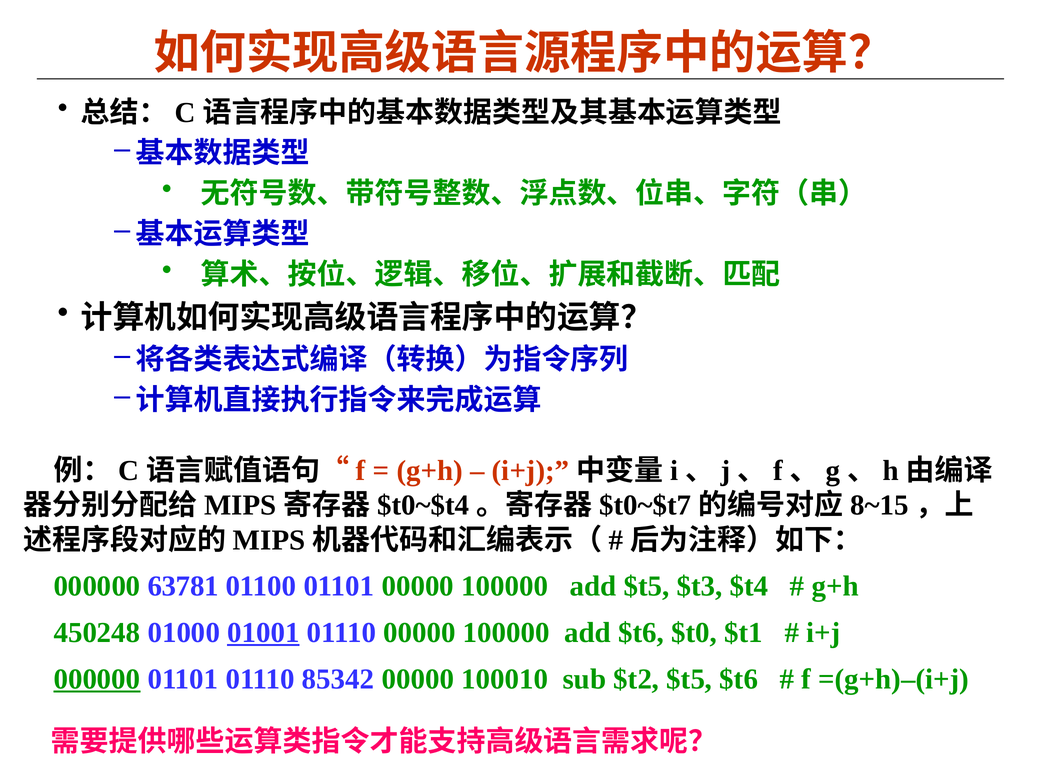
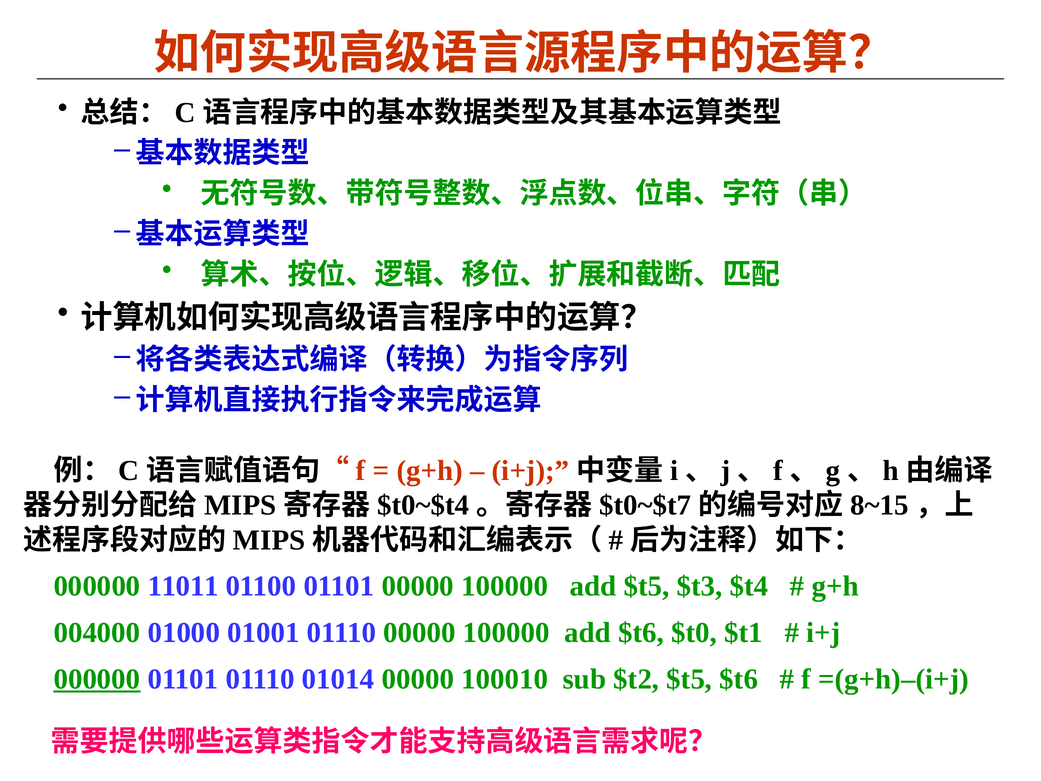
63781: 63781 -> 11011 (183, 586)
450248: 450248 -> 004000 (97, 632)
01001 underline: present -> none (263, 632)
85342: 85342 -> 01014 (338, 679)
